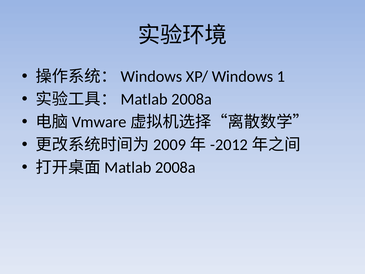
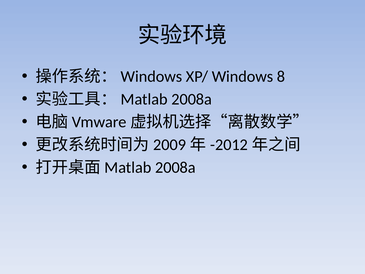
1: 1 -> 8 (281, 77)
